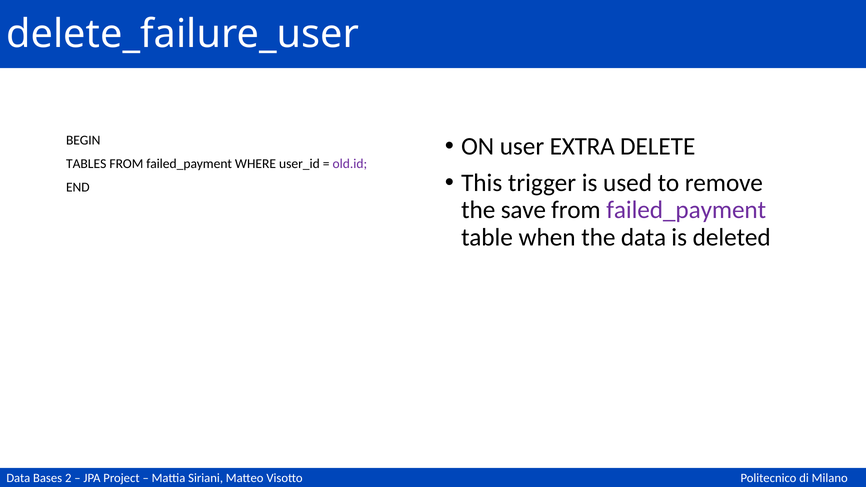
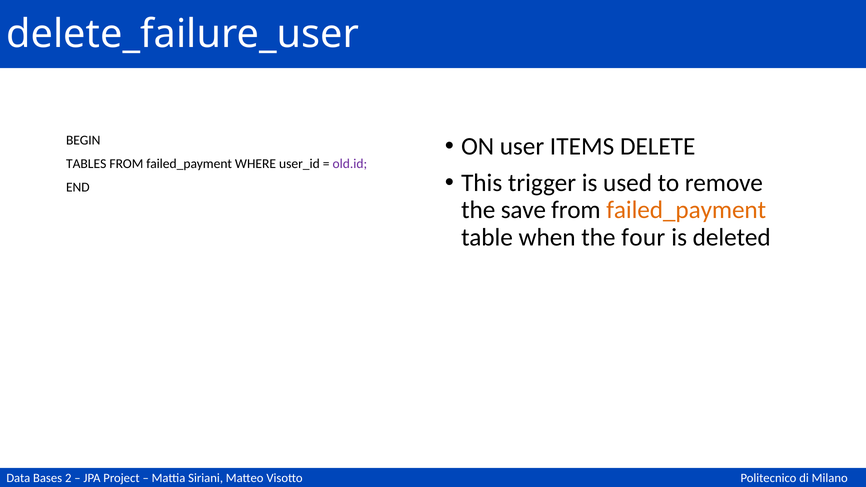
EXTRA: EXTRA -> ITEMS (582, 146)
failed_payment colour: purple -> orange (686, 210)
the data: data -> four (643, 237)
